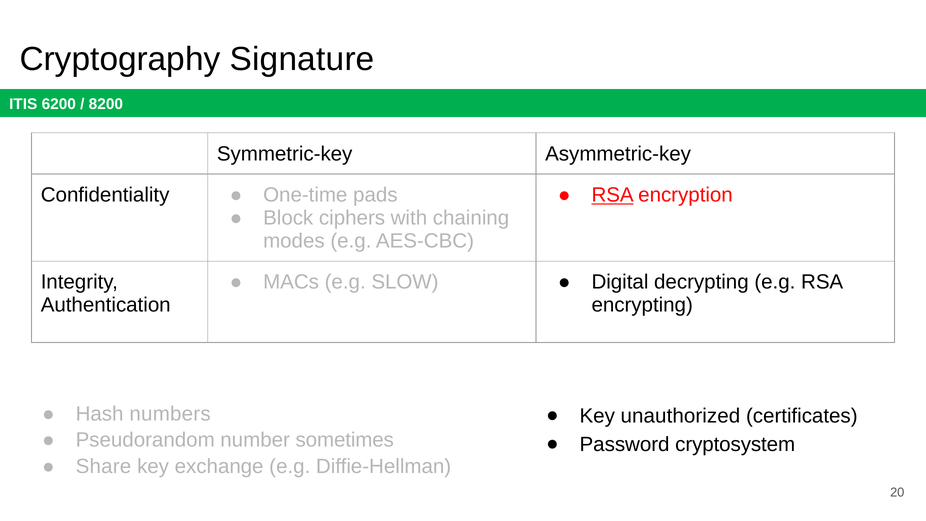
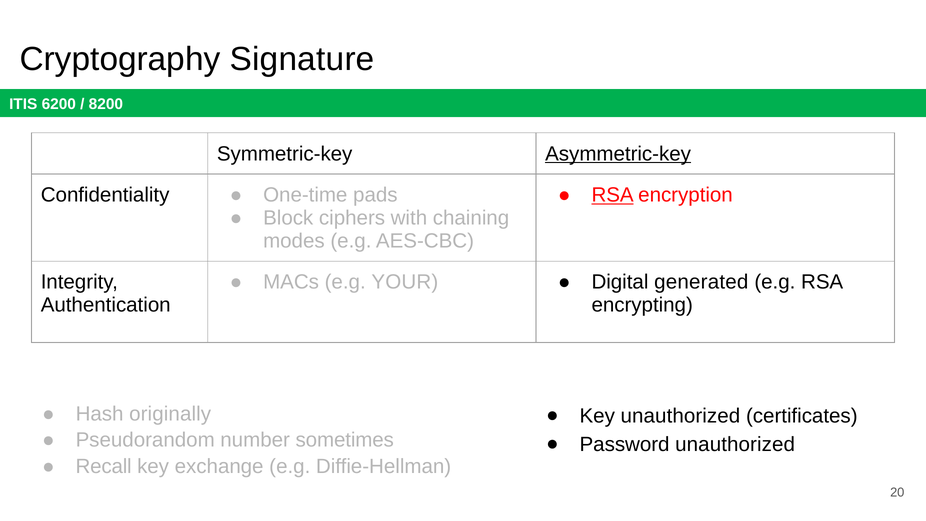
Asymmetric-key underline: none -> present (618, 154)
SLOW: SLOW -> YOUR (405, 282)
decrypting: decrypting -> generated (701, 282)
numbers: numbers -> originally (170, 414)
Password cryptosystem: cryptosystem -> unauthorized (735, 444)
Share: Share -> Recall (104, 466)
